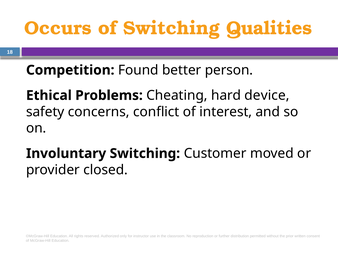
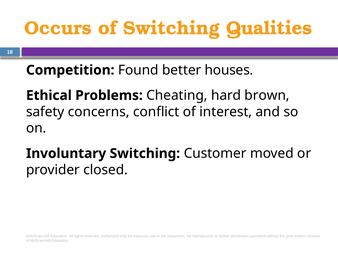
person: person -> houses (229, 70)
device: device -> brown (267, 95)
